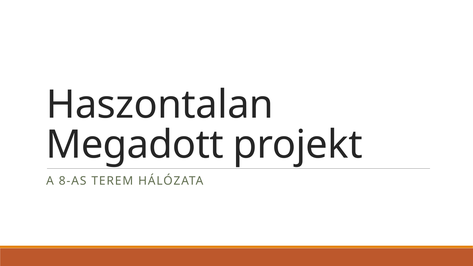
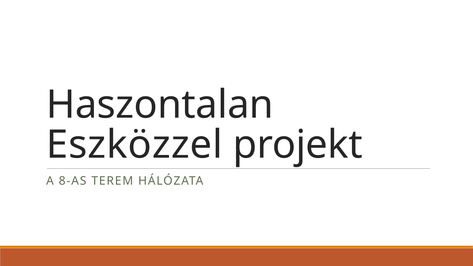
Megadott: Megadott -> Eszközzel (134, 145)
